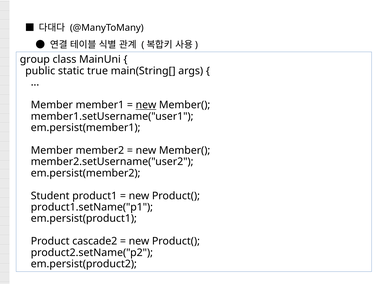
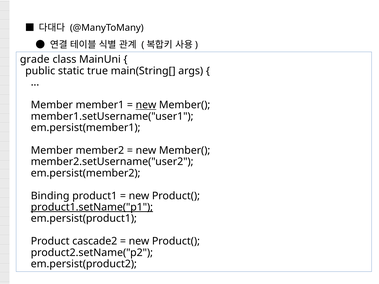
group: group -> grade (35, 60)
Student: Student -> Binding (50, 196)
product1.setName("p1 underline: none -> present (92, 207)
